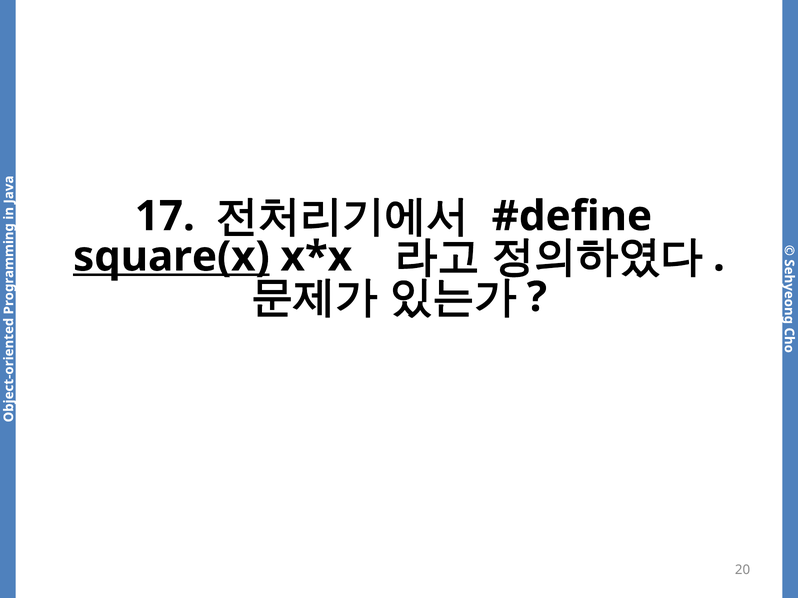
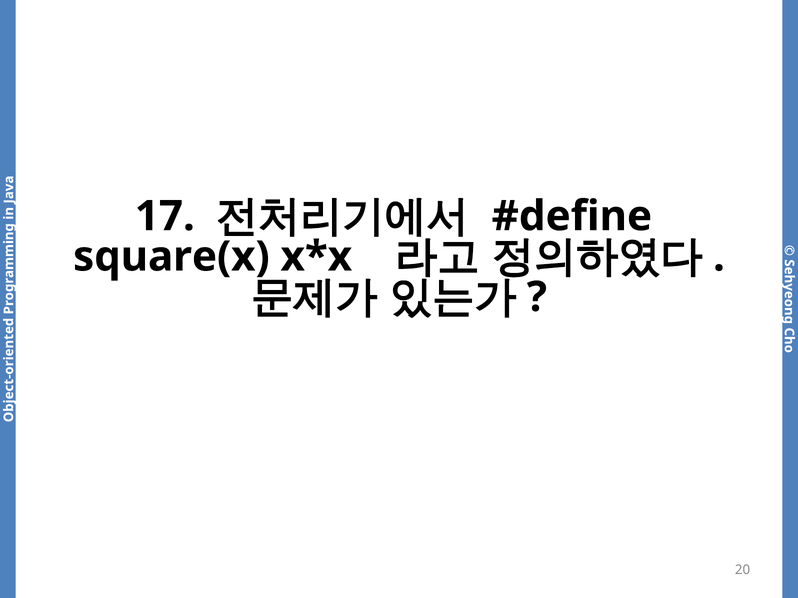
square(x underline: present -> none (171, 257)
